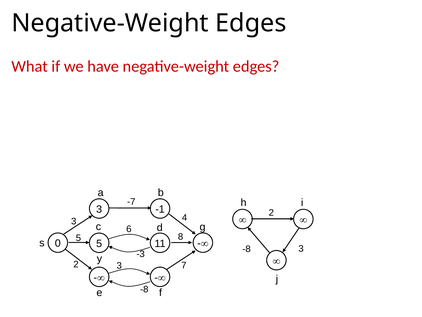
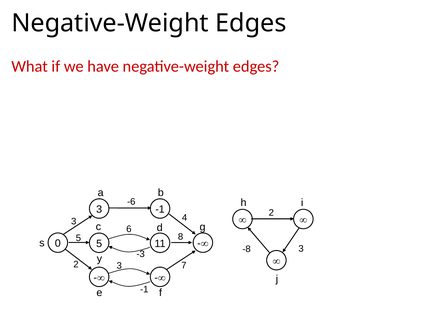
-7: -7 -> -6 (131, 201)
-8: -8 -> -1 (144, 289)
